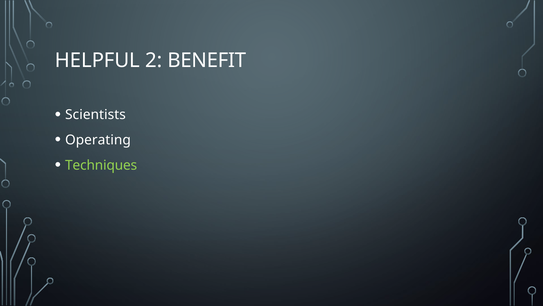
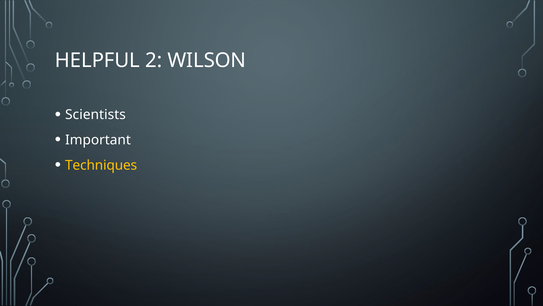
BENEFIT: BENEFIT -> WILSON (207, 60)
Operating: Operating -> Important (98, 140)
Techniques colour: light green -> yellow (101, 165)
